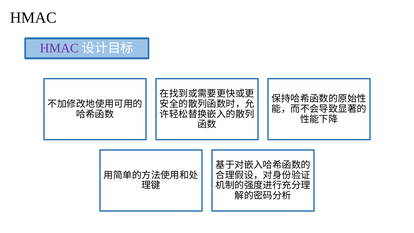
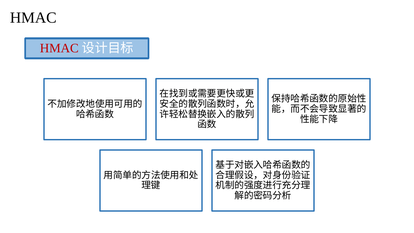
HMAC colour: purple -> red (59, 48)
